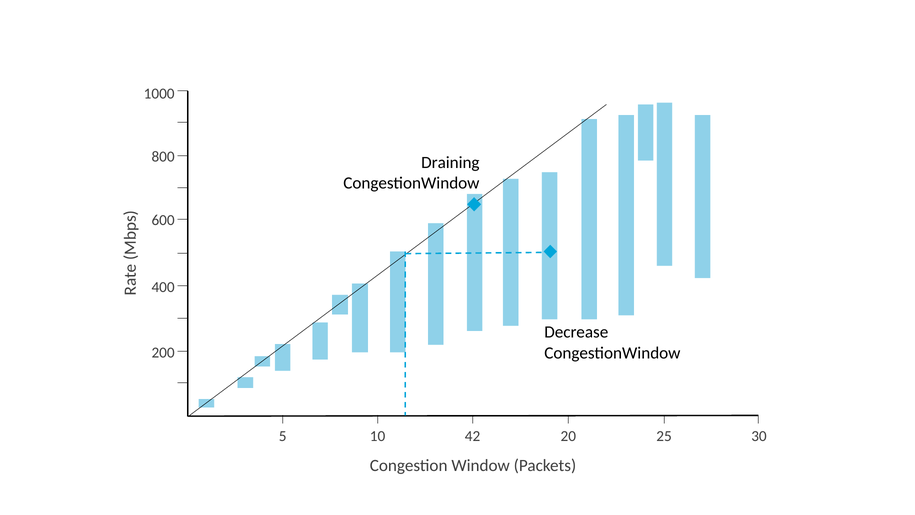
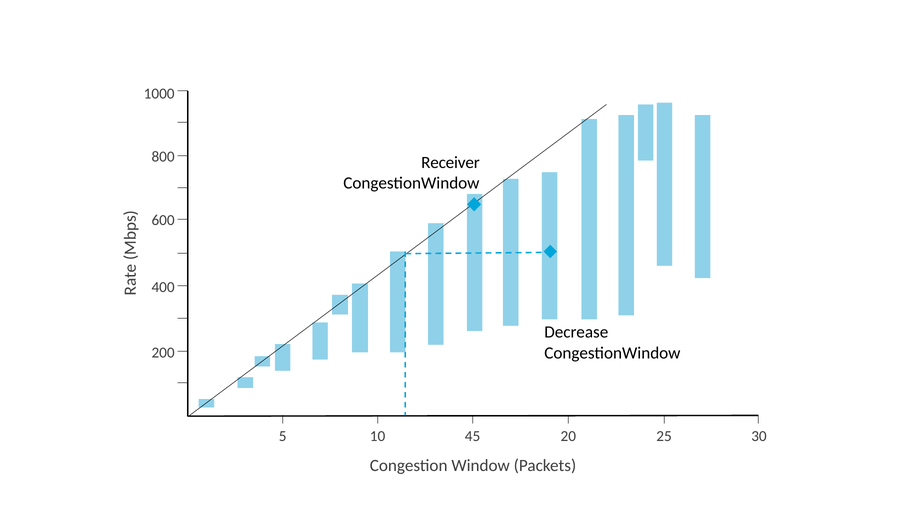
Draining: Draining -> Receiver (450, 162)
42: 42 -> 45 (473, 436)
